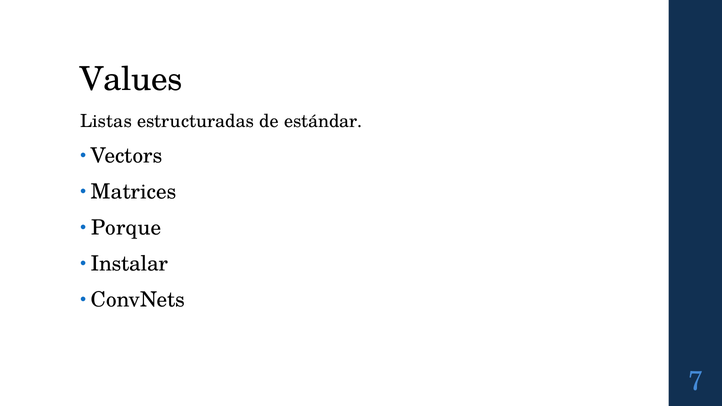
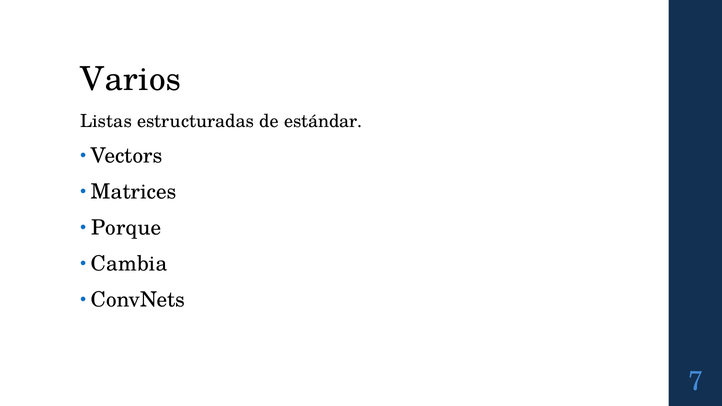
Values: Values -> Varios (131, 79)
Instalar: Instalar -> Cambia (129, 264)
